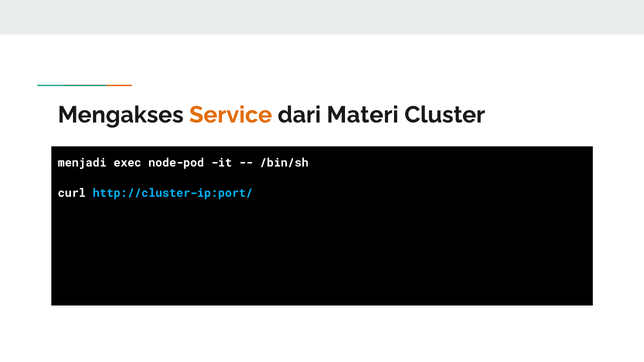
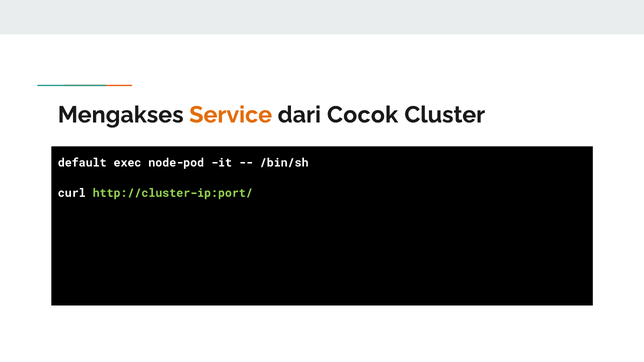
Materi: Materi -> Cocok (363, 115)
menjadi: menjadi -> default (82, 163)
http://cluster-ip:port/ colour: light blue -> light green (173, 193)
